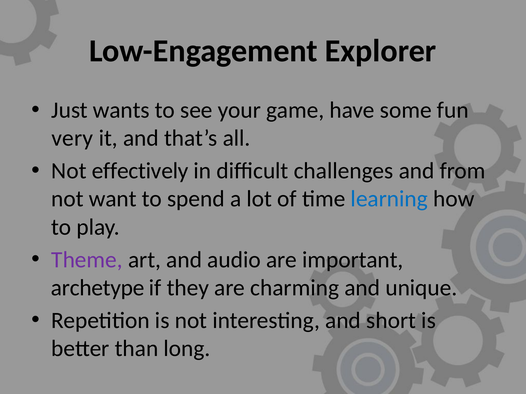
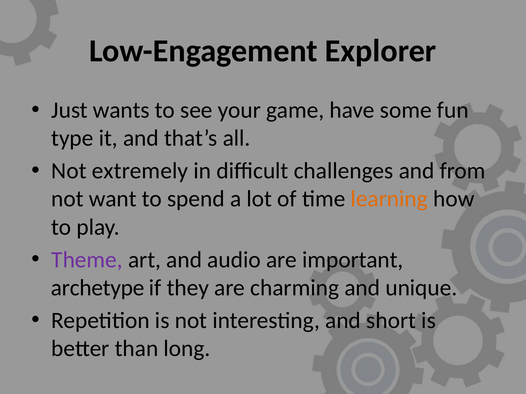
very: very -> type (72, 138)
effectively: effectively -> extremely (140, 171)
learning colour: blue -> orange (389, 199)
